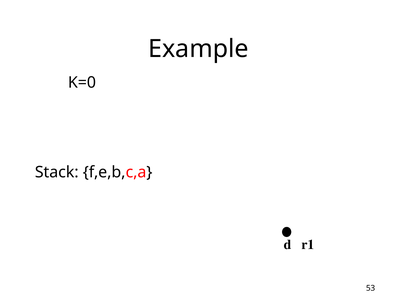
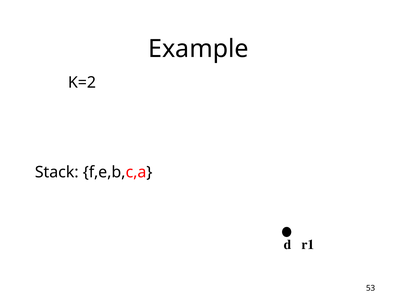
K=0: K=0 -> K=2 (82, 83)
